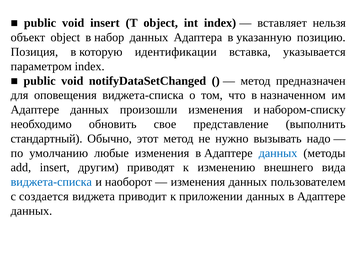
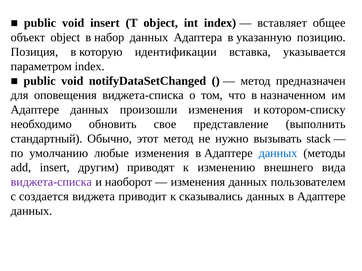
нельзя: нельзя -> общее (329, 23)
набором-списку: набором-списку -> котором-списку (304, 110)
надо: надо -> stack (319, 139)
виджета-списка colour: blue -> purple (51, 182)
приложении: приложении -> сказывались (211, 197)
